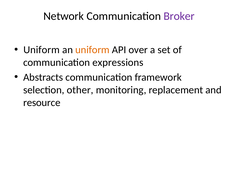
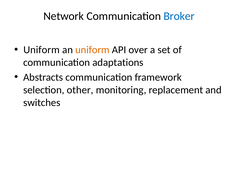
Broker colour: purple -> blue (179, 16)
expressions: expressions -> adaptations (118, 63)
resource: resource -> switches (42, 103)
